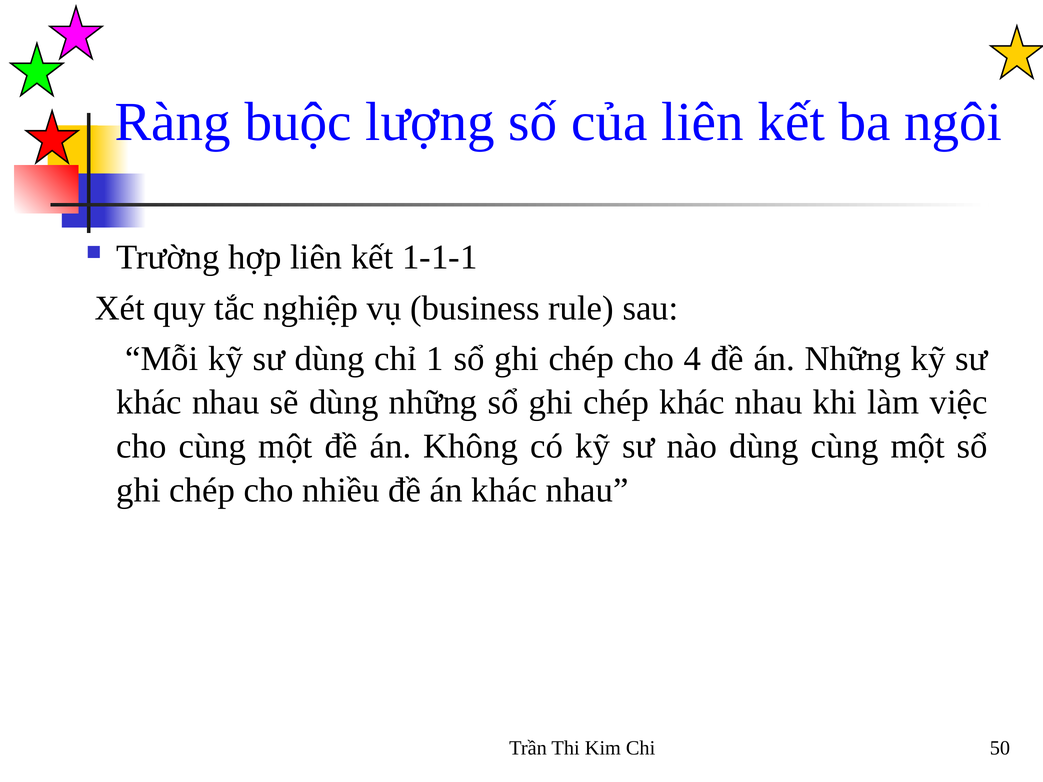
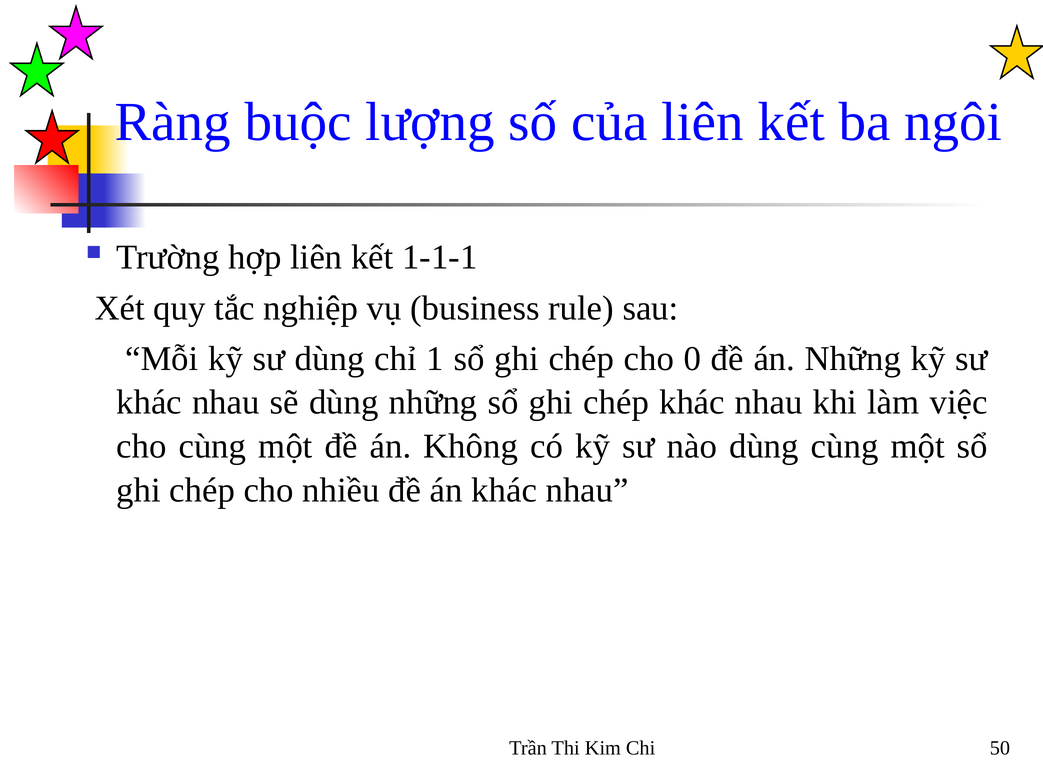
4: 4 -> 0 (692, 359)
